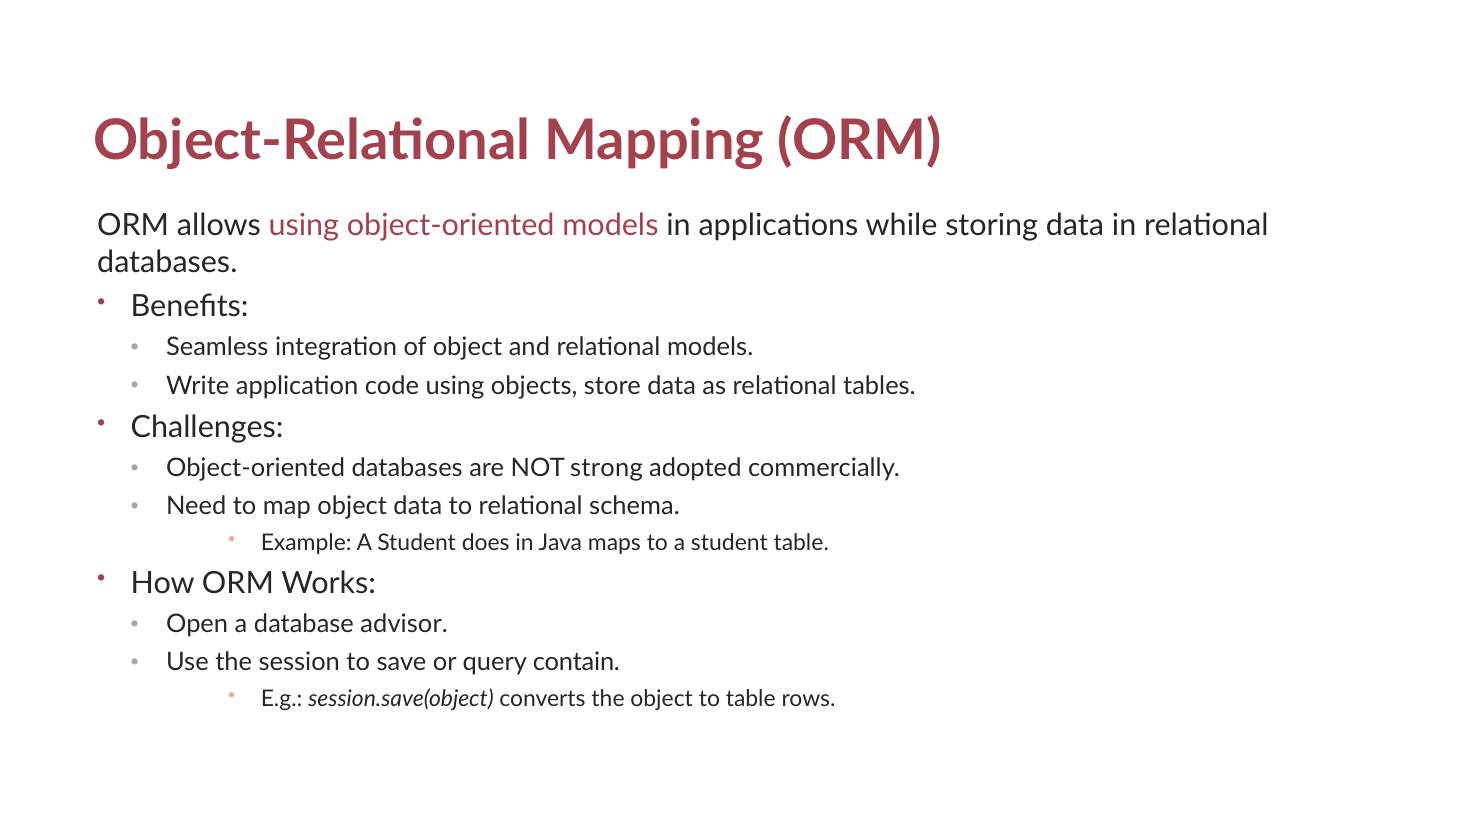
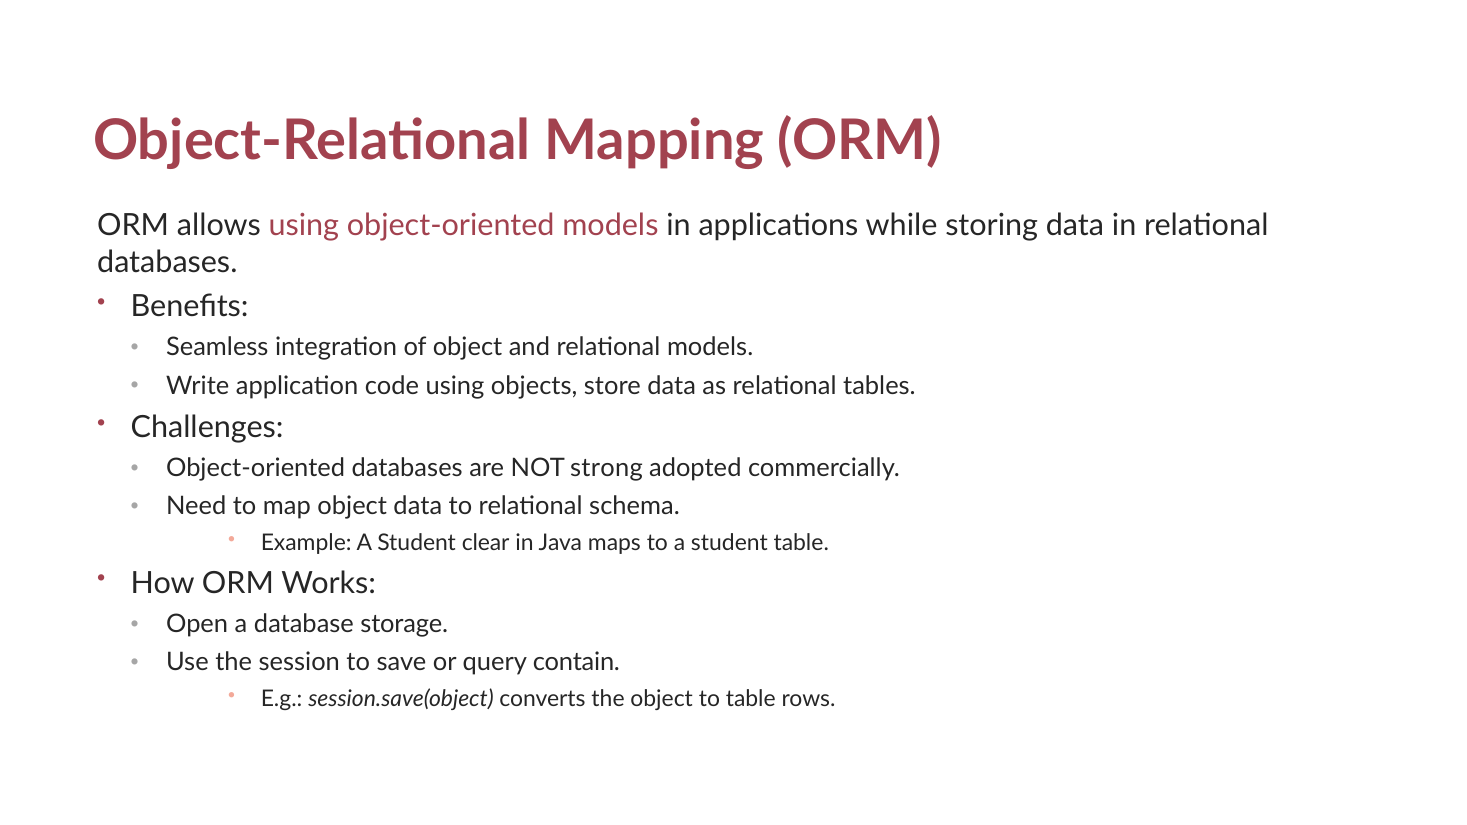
does: does -> clear (486, 543)
advisor: advisor -> storage (404, 624)
